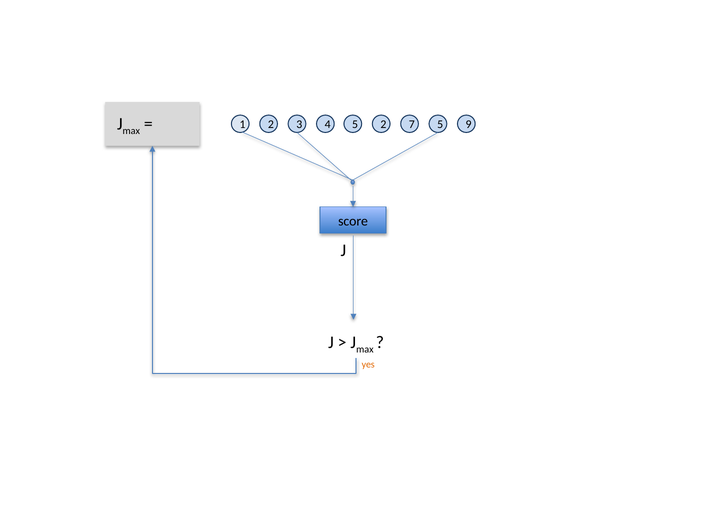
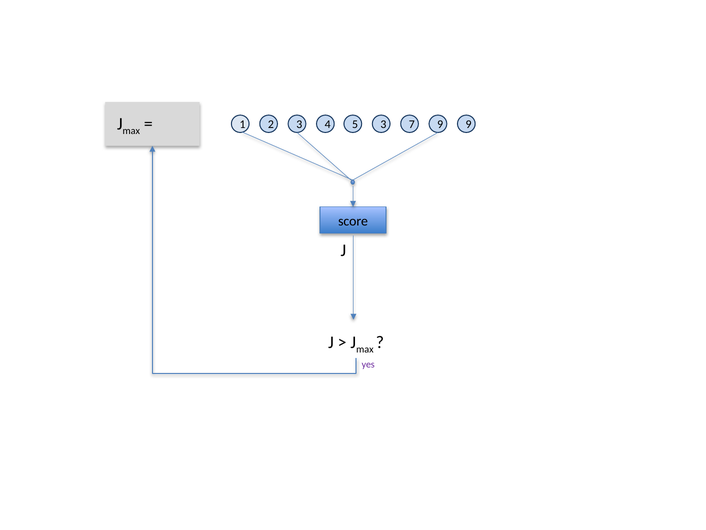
2: 2 -> 3 (383, 124)
7 5: 5 -> 9 (440, 124)
yes colour: orange -> purple (368, 364)
